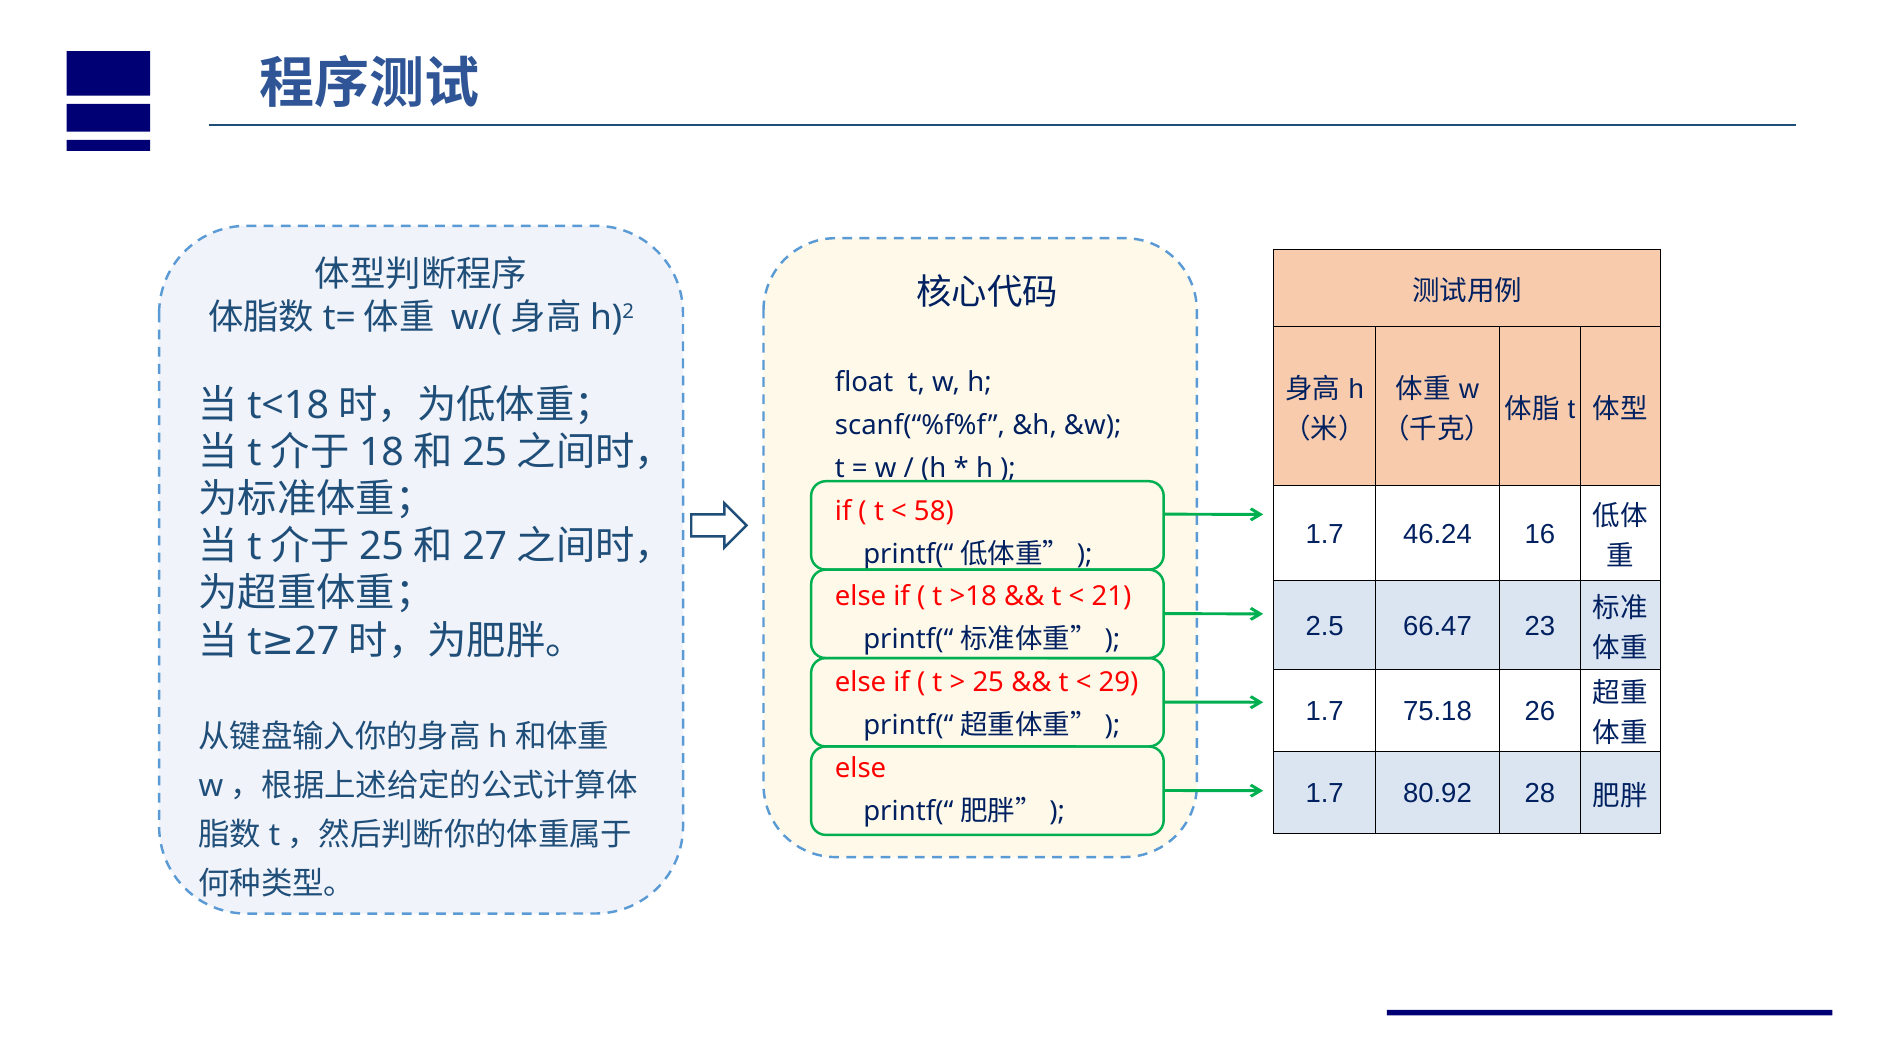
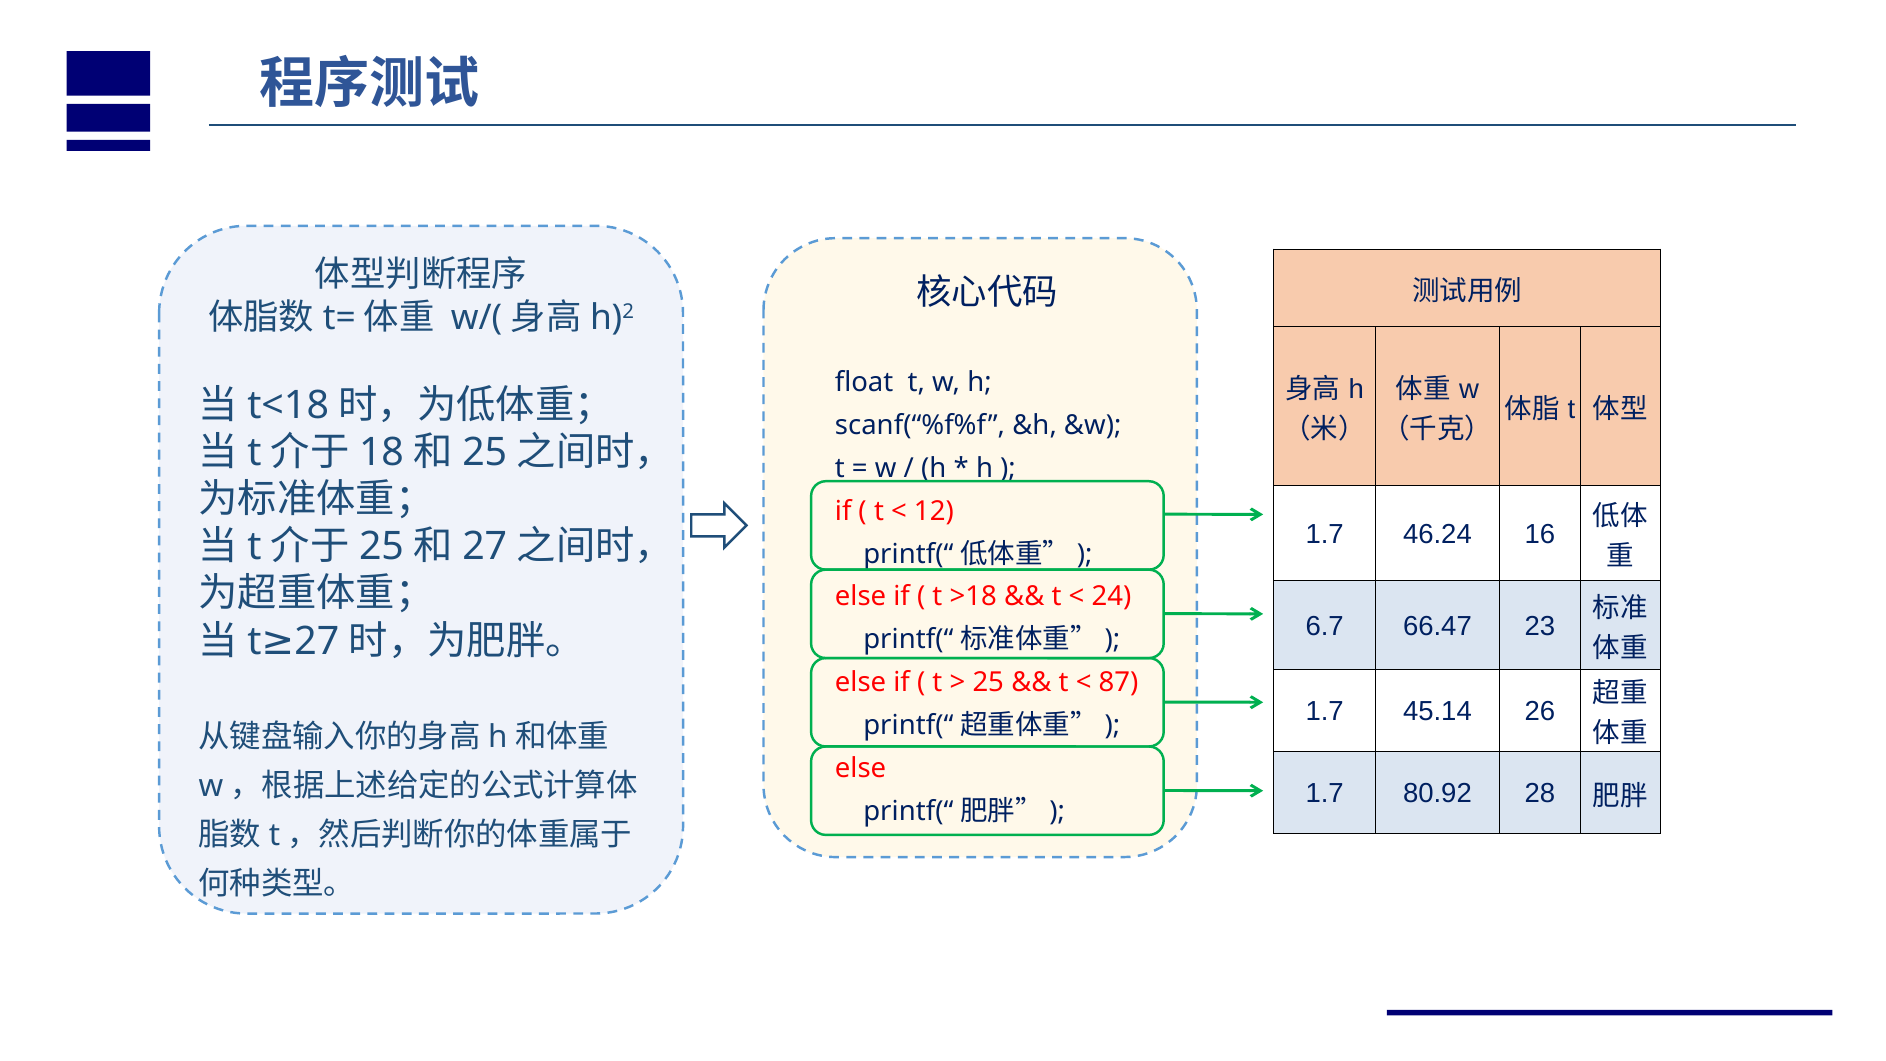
58: 58 -> 12 (934, 511)
21: 21 -> 24 (1111, 597)
2.5: 2.5 -> 6.7 (1325, 626)
29: 29 -> 87 (1119, 683)
75.18: 75.18 -> 45.14 (1437, 711)
